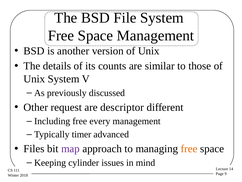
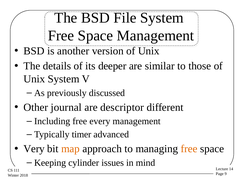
counts: counts -> deeper (112, 66)
request: request -> journal (66, 107)
Files: Files -> Very (34, 148)
map colour: purple -> orange (70, 148)
